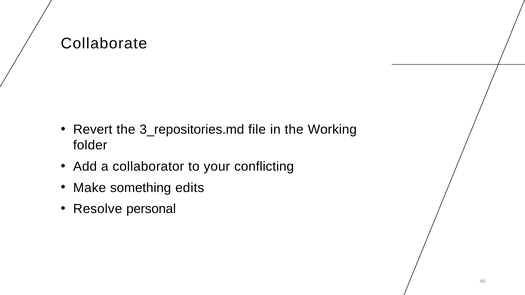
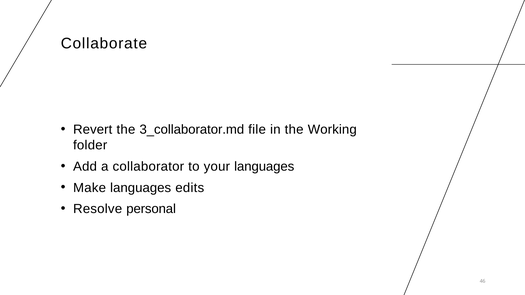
3_repositories.md: 3_repositories.md -> 3_collaborator.md (192, 130)
your conflicting: conflicting -> languages (264, 167)
Make something: something -> languages (141, 188)
